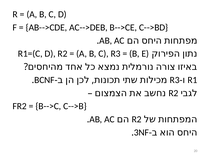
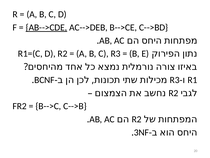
AB-->CDE underline: none -> present (46, 27)
